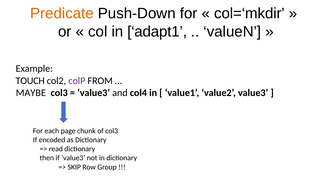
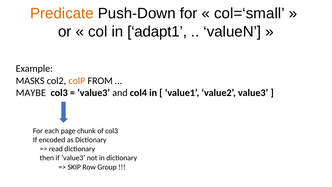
col=‘mkdir: col=‘mkdir -> col=‘small (249, 13)
TOUCH: TOUCH -> MASKS (30, 81)
colP colour: purple -> orange (77, 81)
